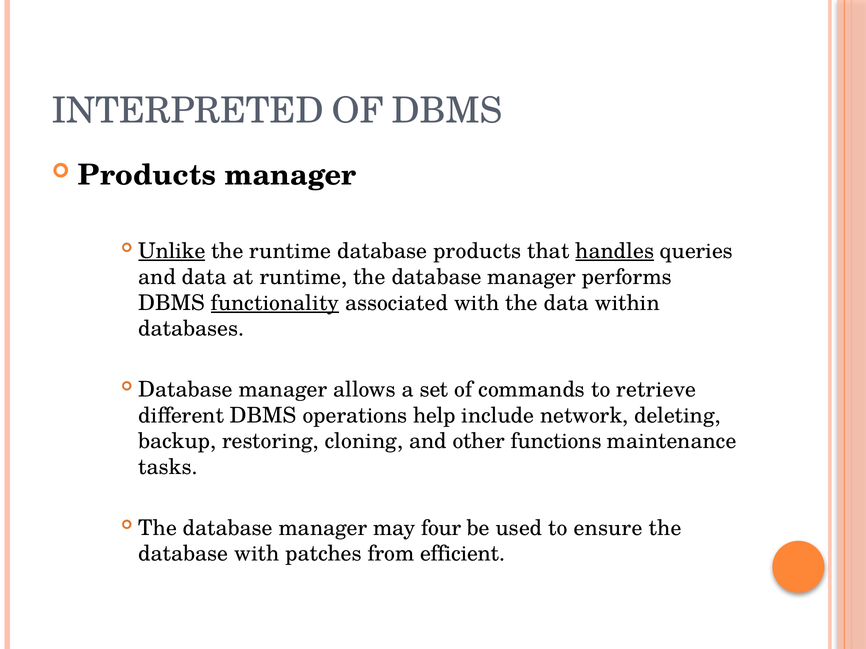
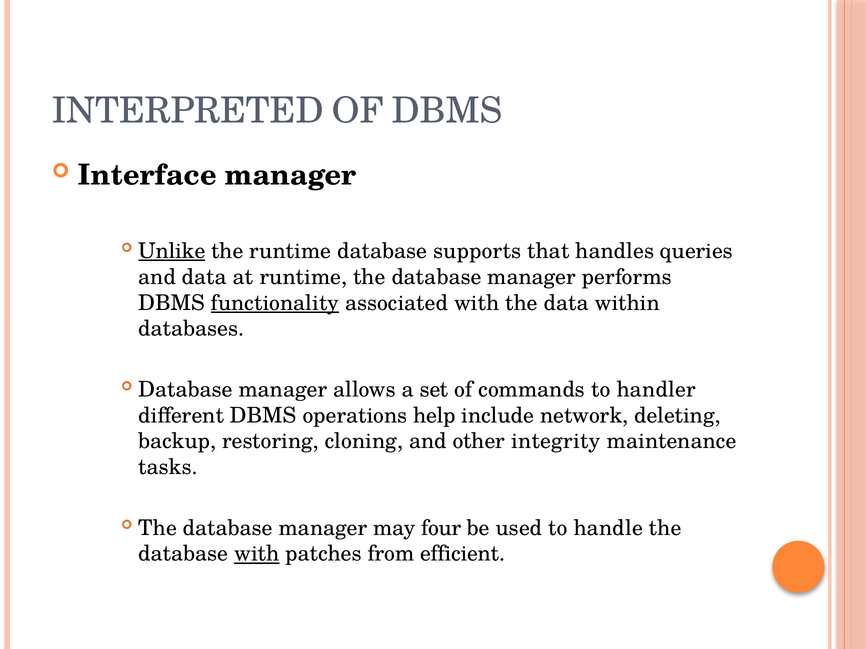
Products: Products -> Interface (147, 175)
database products: products -> supports (477, 251)
handles underline: present -> none (615, 251)
retrieve: retrieve -> handler (656, 390)
functions: functions -> integrity (556, 442)
ensure: ensure -> handle (608, 528)
with underline: none -> present (257, 554)
